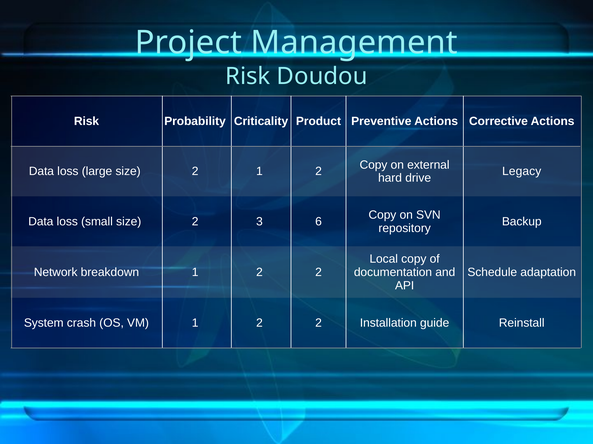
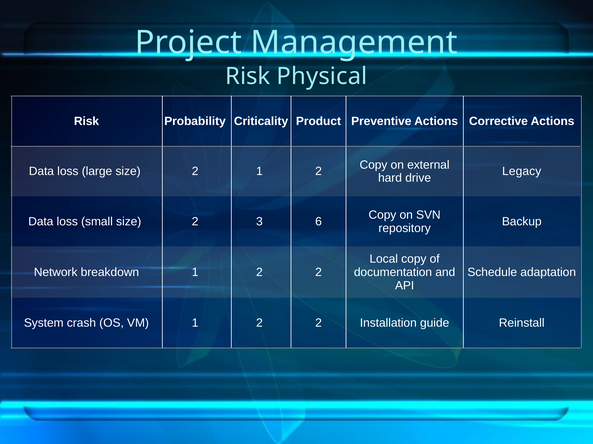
Doudou: Doudou -> Physical (322, 76)
